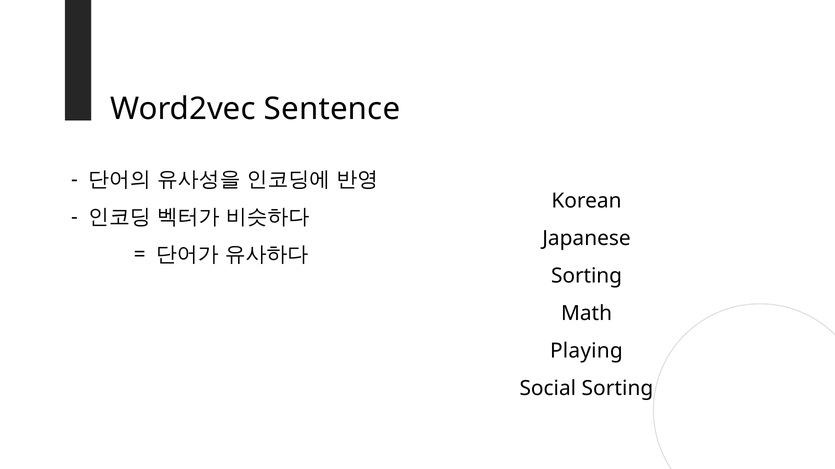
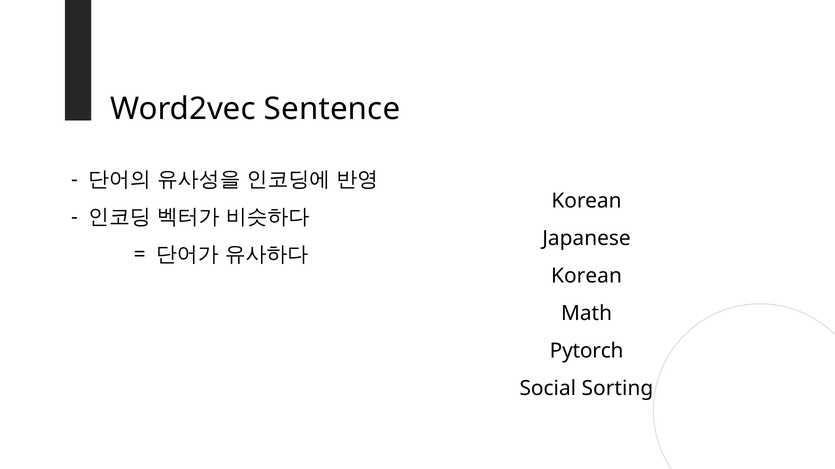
Sorting: Sorting -> Korean (586, 276)
Playing: Playing -> Pytorch (587, 352)
